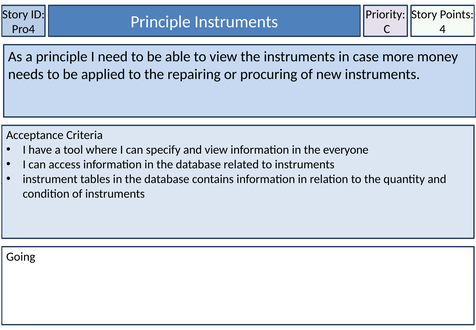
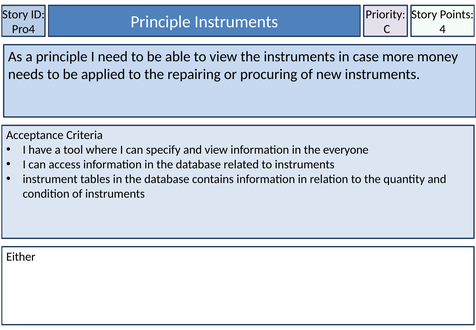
Going: Going -> Either (21, 256)
